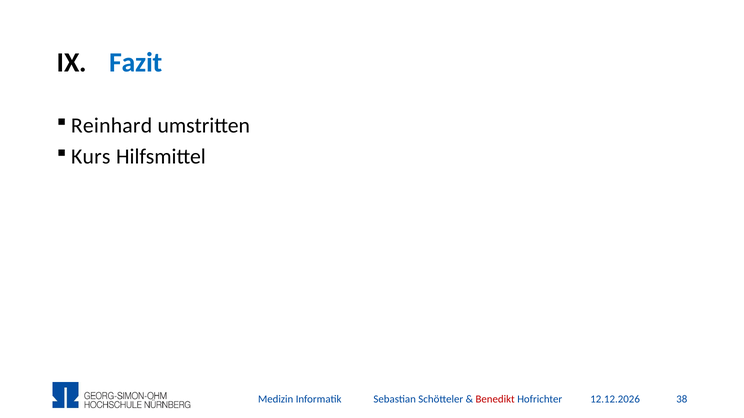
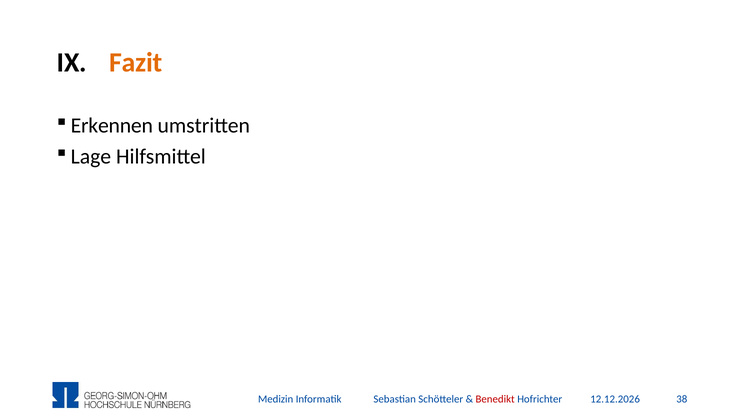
Fazit colour: blue -> orange (136, 63)
Reinhard: Reinhard -> Erkennen (112, 126)
Kurs: Kurs -> Lage (91, 157)
